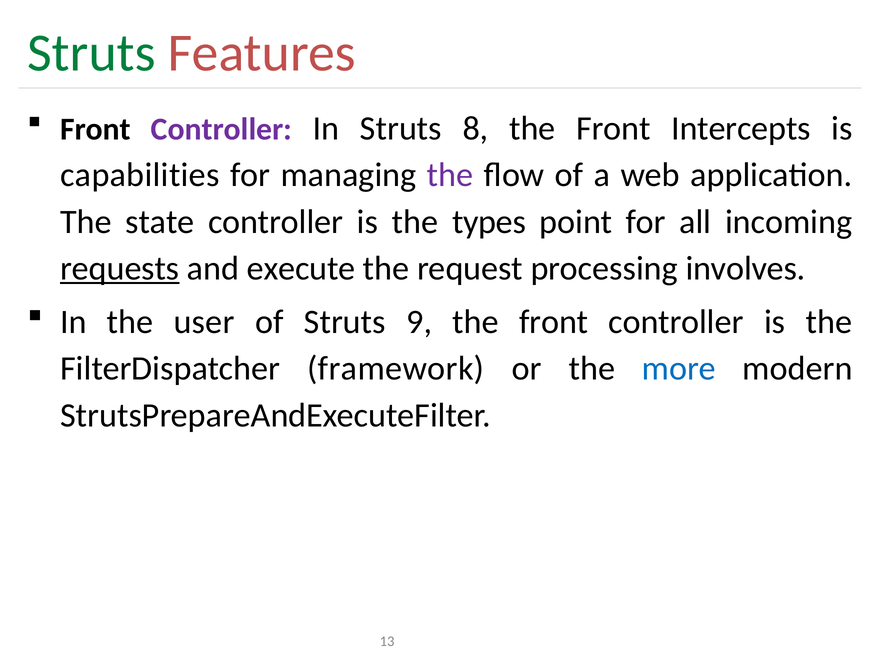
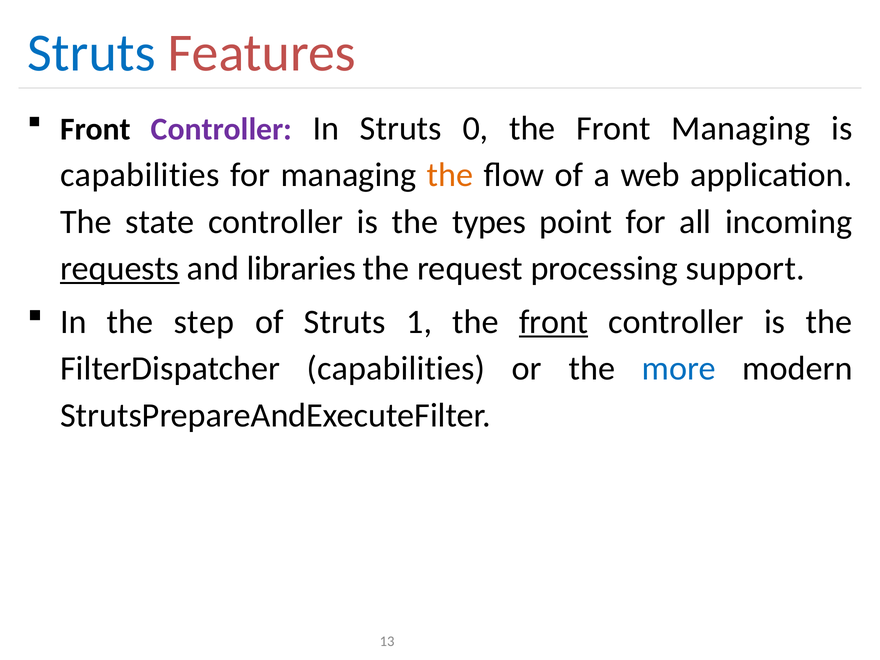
Struts colour: green -> blue (91, 53)
8: 8 -> 0 (475, 128)
Front Intercepts: Intercepts -> Managing (741, 128)
the colour: purple -> orange (450, 175)
execute: execute -> libraries (301, 268)
involves: involves -> support (745, 268)
user: user -> step (204, 322)
9: 9 -> 1 (419, 322)
front underline: none -> present (554, 322)
FilterDispatcher framework: framework -> capabilities (396, 369)
